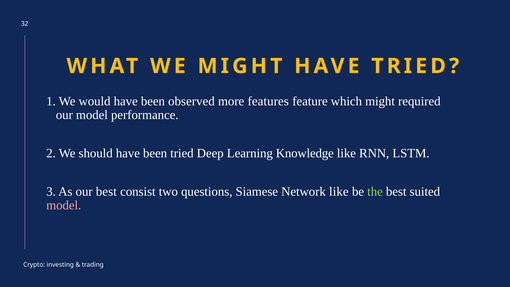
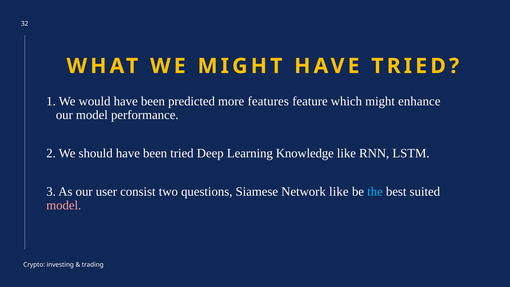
observed: observed -> predicted (192, 101)
required: required -> enhance (419, 101)
our best: best -> user (106, 191)
the colour: light green -> light blue (375, 191)
